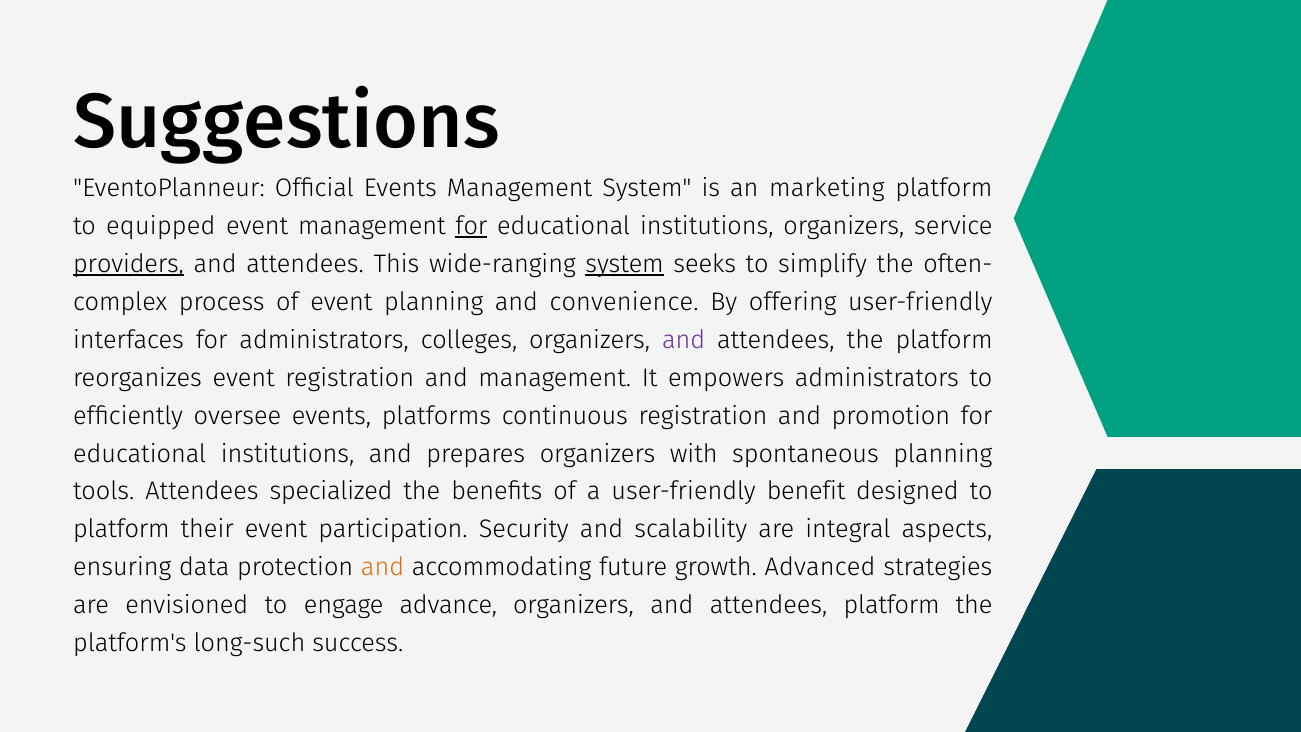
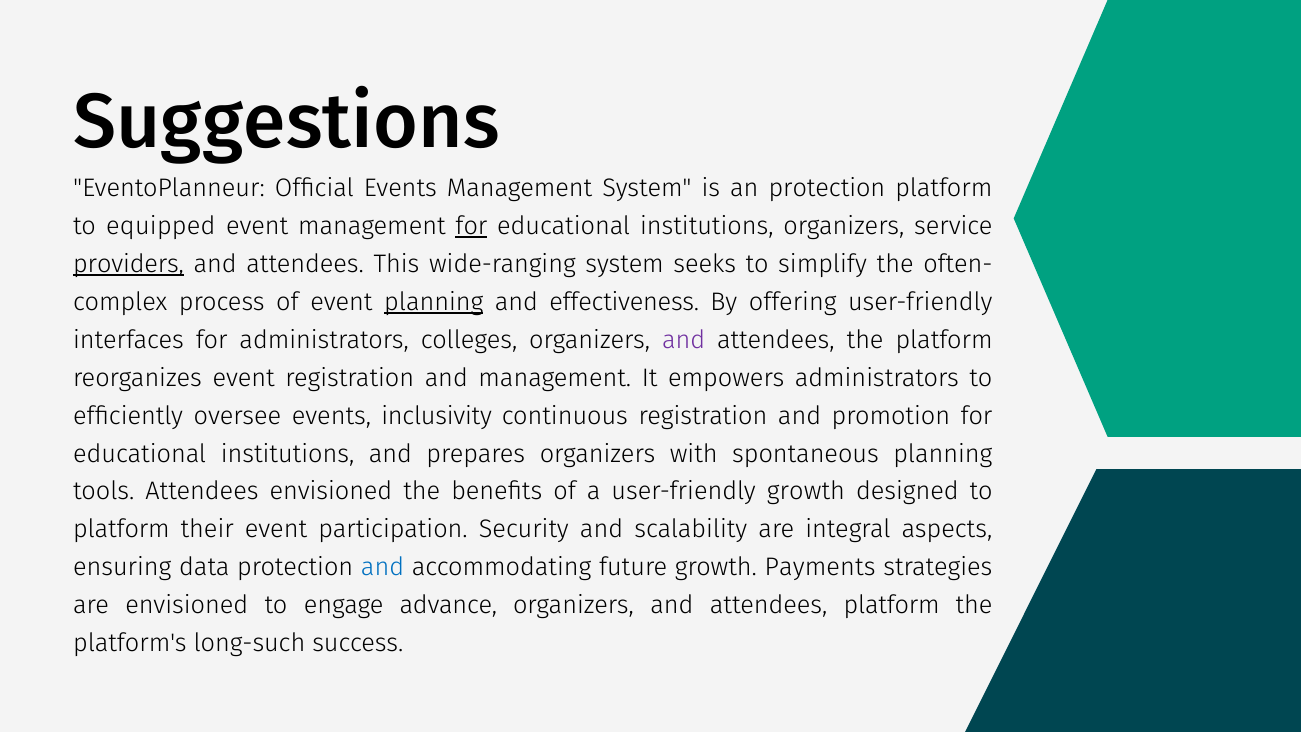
an marketing: marketing -> protection (827, 188)
system underline: present -> none (625, 264)
planning underline: none -> present (434, 302)
convenience: convenience -> effectiveness (624, 302)
platforms: platforms -> inclusivity (437, 416)
Attendees specialized: specialized -> envisioned (331, 492)
user-friendly benefit: benefit -> growth (806, 492)
and colour: orange -> blue (383, 567)
Advanced: Advanced -> Payments (820, 567)
